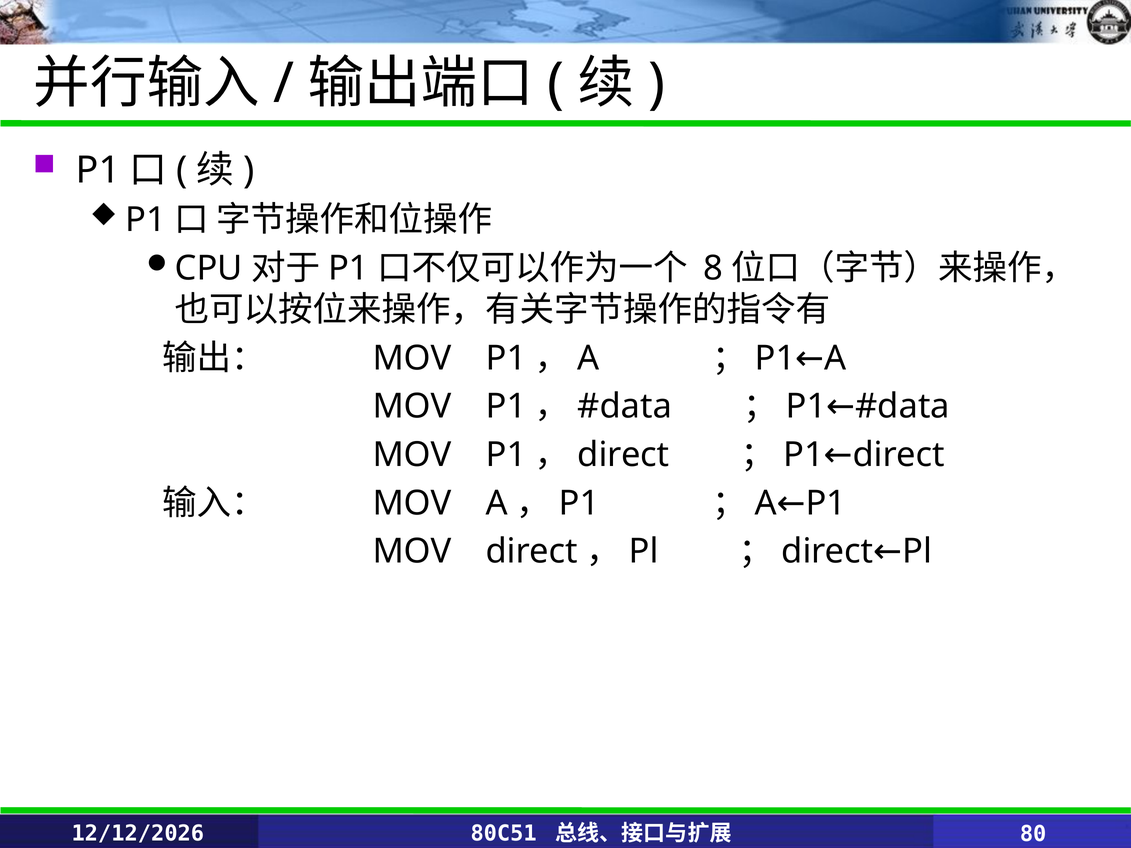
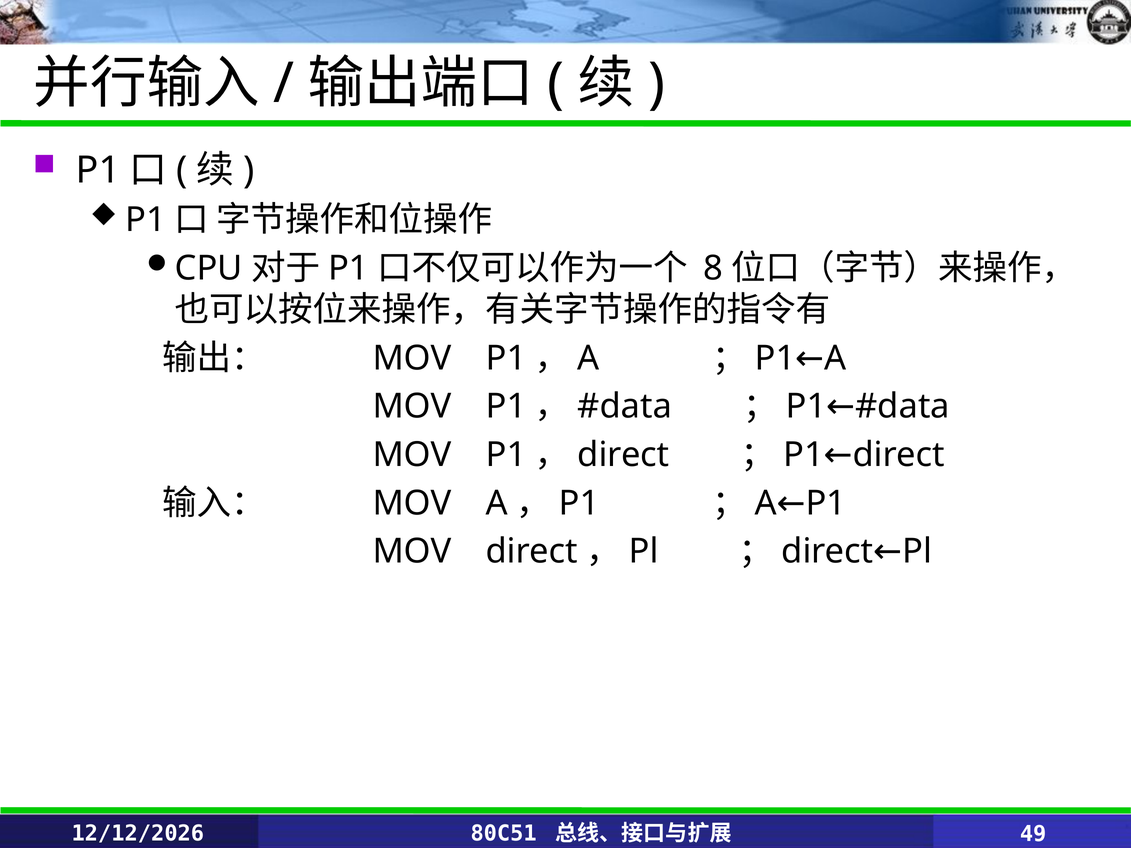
80: 80 -> 49 (1033, 834)
